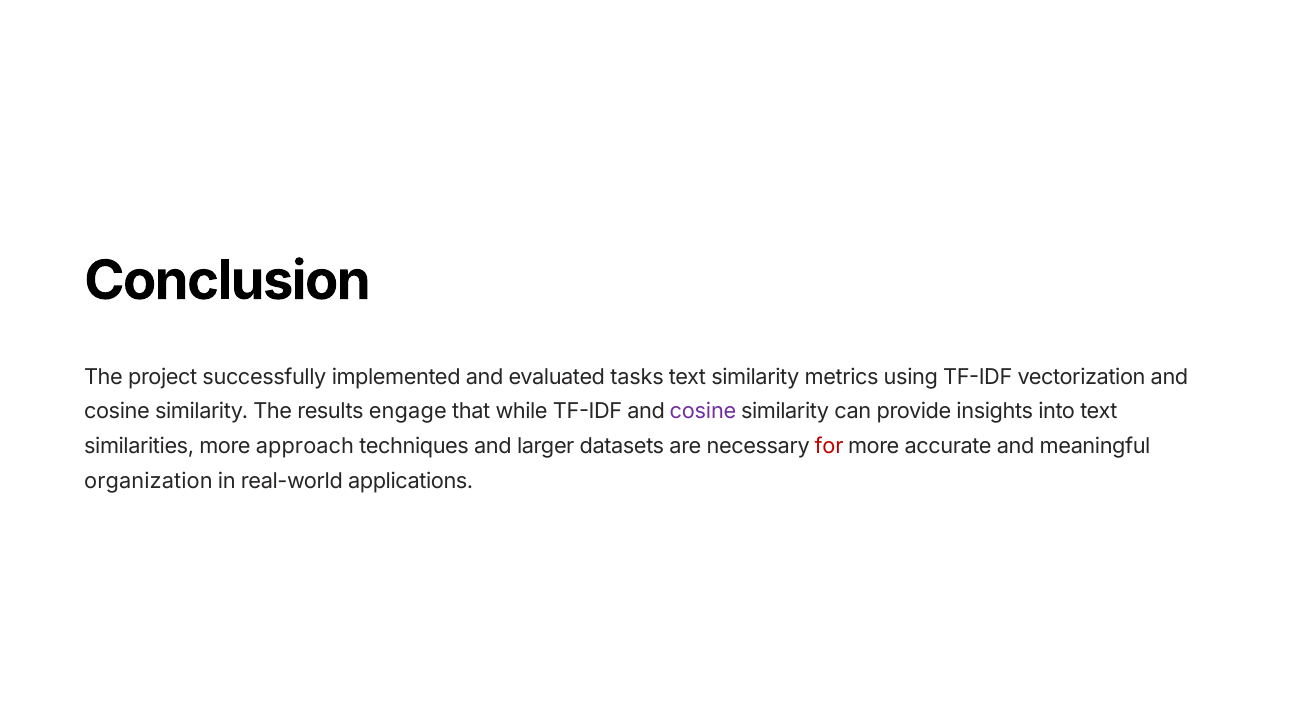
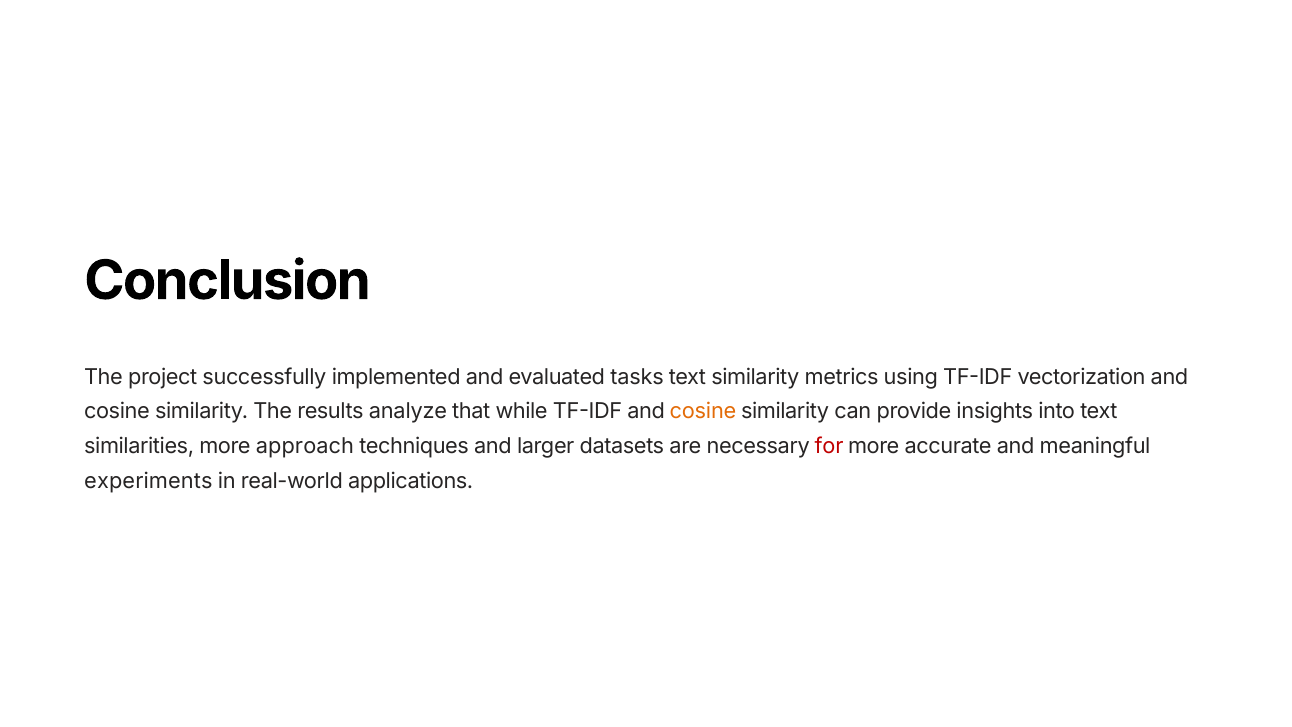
engage: engage -> analyze (408, 412)
cosine colour: purple -> orange (703, 412)
organization: organization -> experiments (148, 481)
